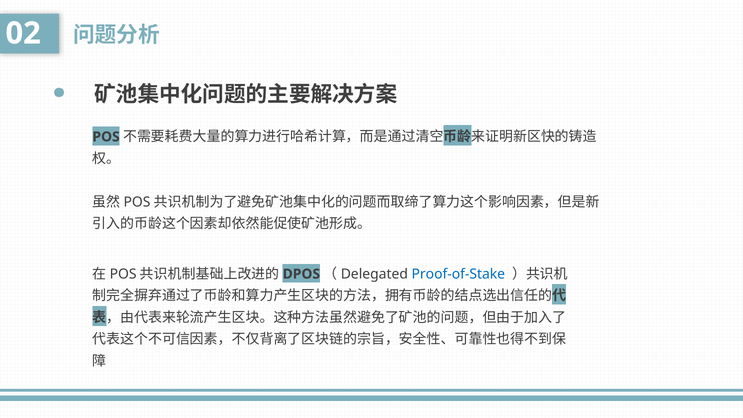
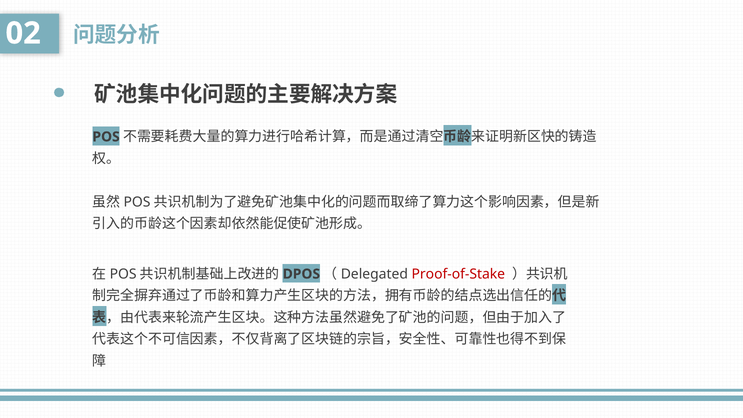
Proof-of-Stake colour: blue -> red (458, 274)
